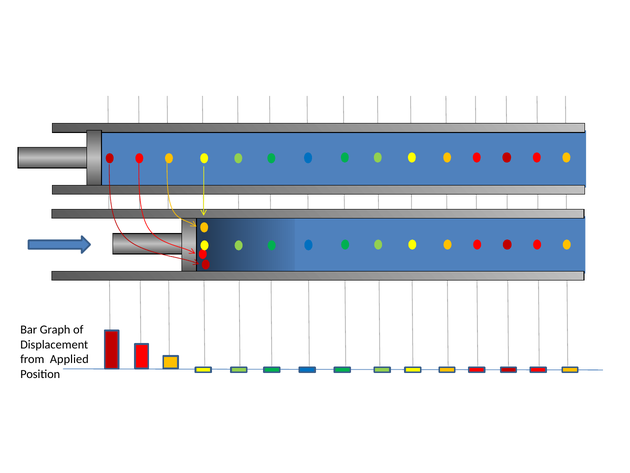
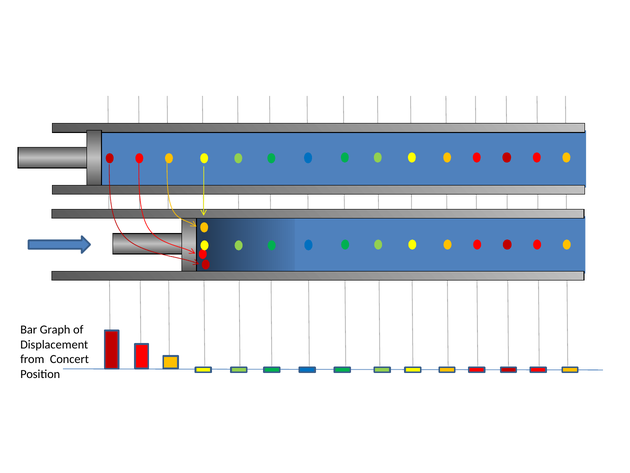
Applied: Applied -> Concert (69, 359)
